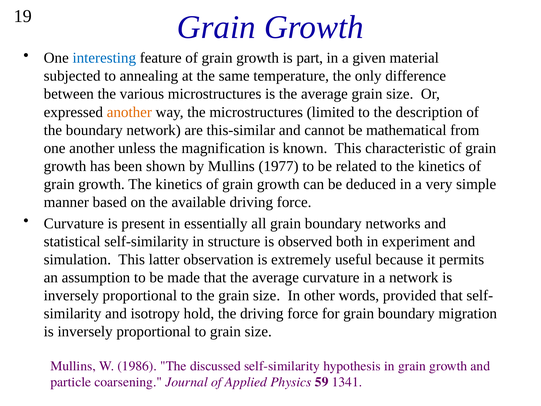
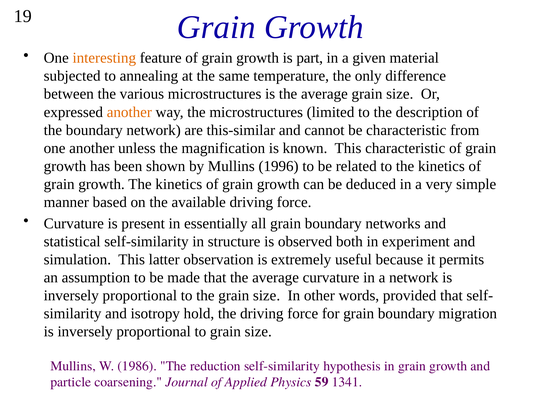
interesting colour: blue -> orange (104, 58)
be mathematical: mathematical -> characteristic (406, 130)
1977: 1977 -> 1996 (279, 166)
discussed: discussed -> reduction (215, 366)
